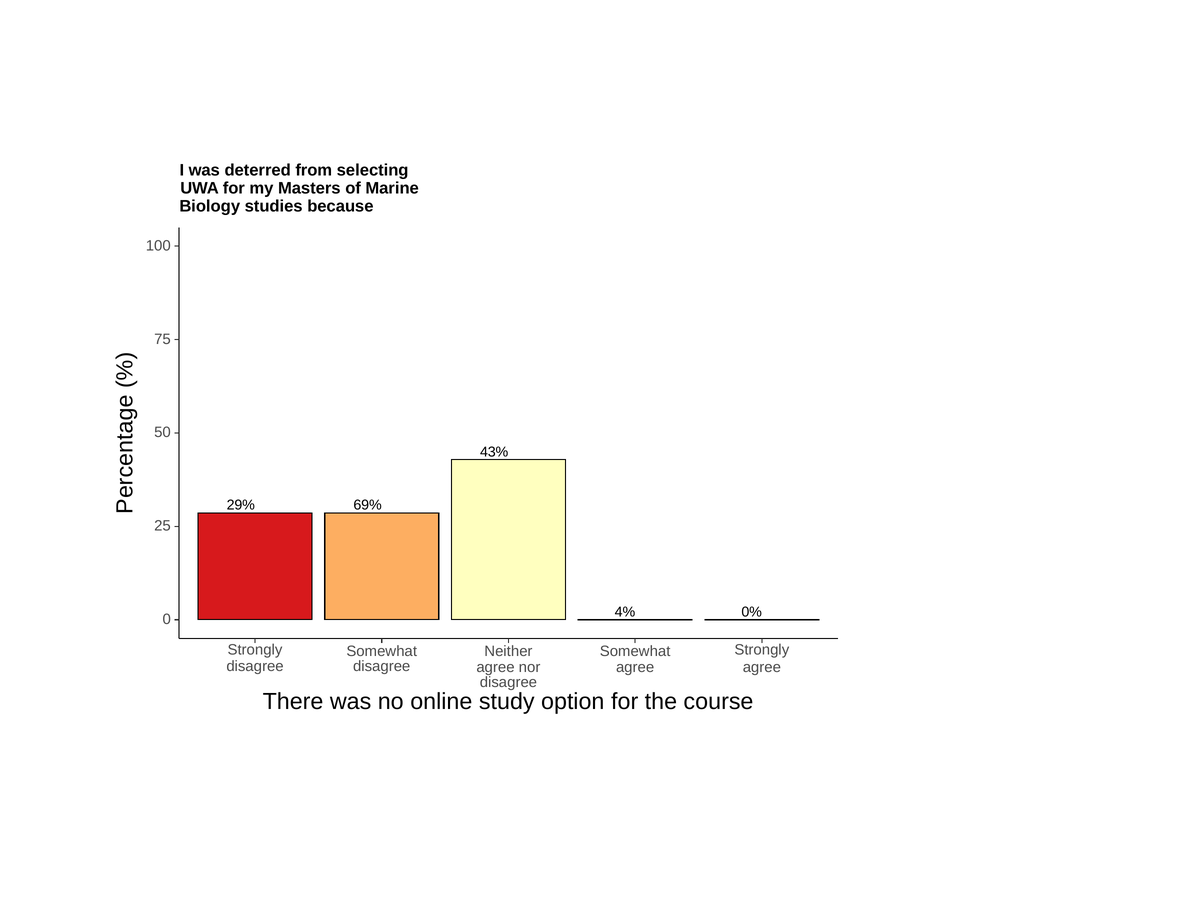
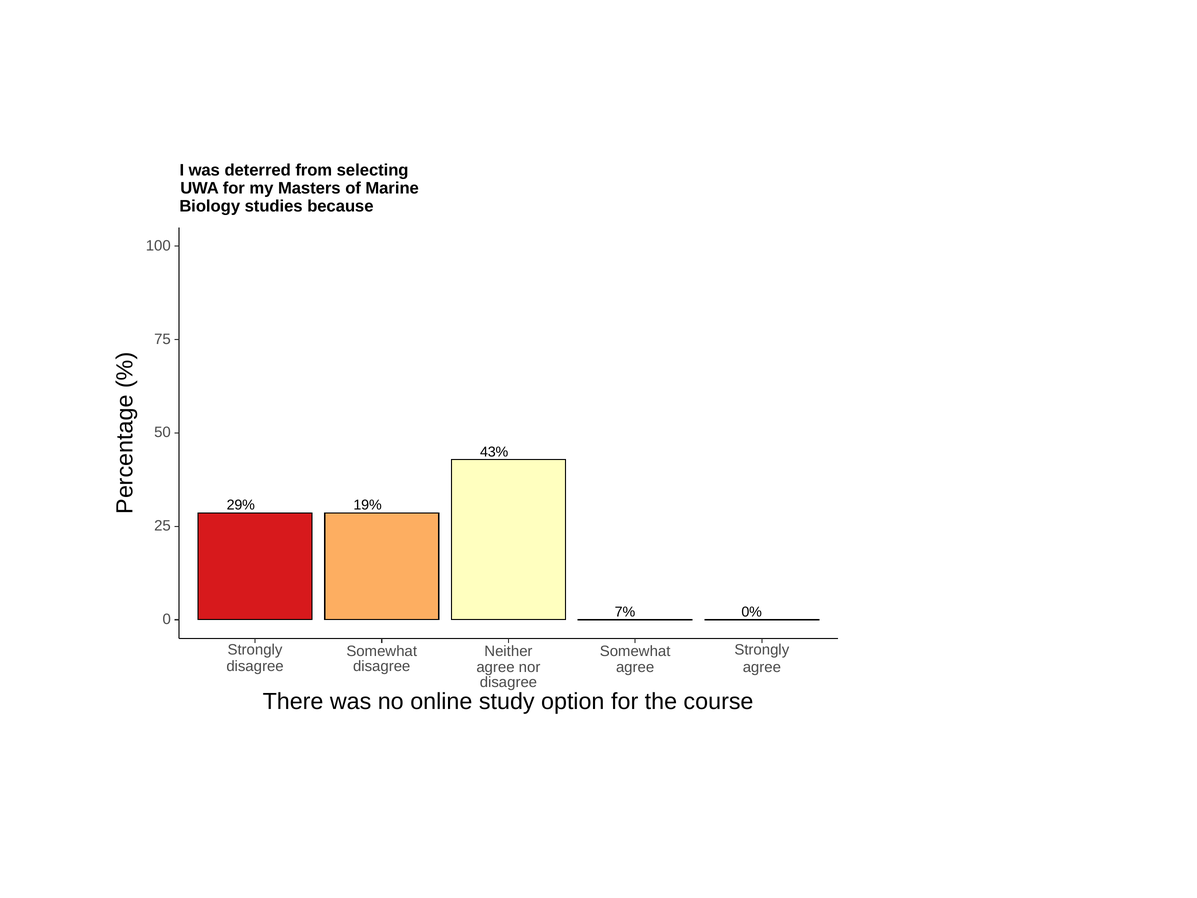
69%: 69% -> 19% (368, 505)
4%: 4% -> 7% (625, 612)
